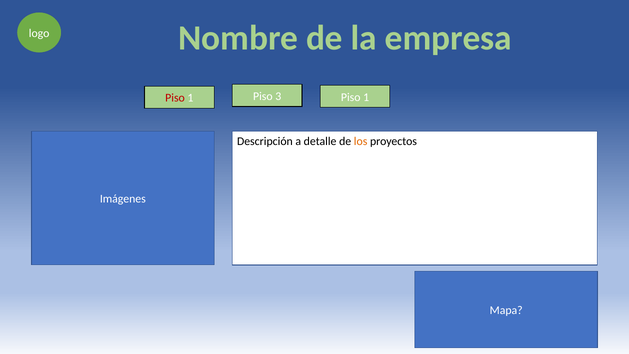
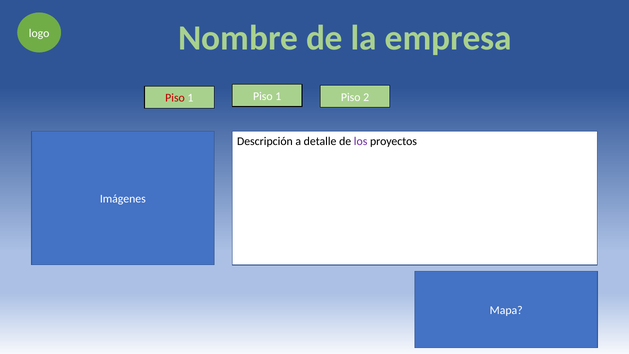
3: 3 -> 1 (278, 96)
1 Piso 1: 1 -> 2 (366, 97)
los colour: orange -> purple (361, 141)
